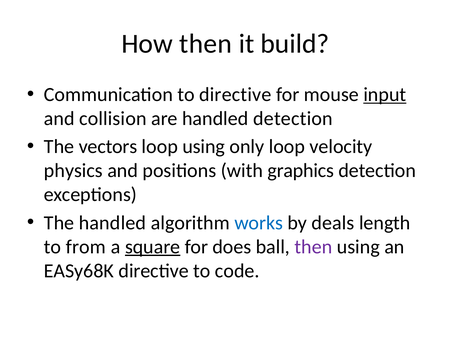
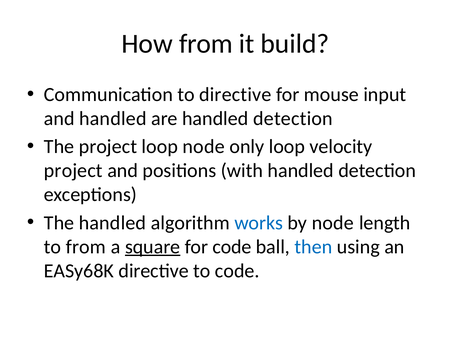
How then: then -> from (206, 44)
input underline: present -> none (385, 95)
and collision: collision -> handled (113, 119)
The vectors: vectors -> project (108, 147)
loop using: using -> node (204, 147)
physics: physics -> project (73, 171)
with graphics: graphics -> handled (301, 171)
by deals: deals -> node (333, 223)
for does: does -> code (232, 247)
then colour: purple -> blue (313, 247)
